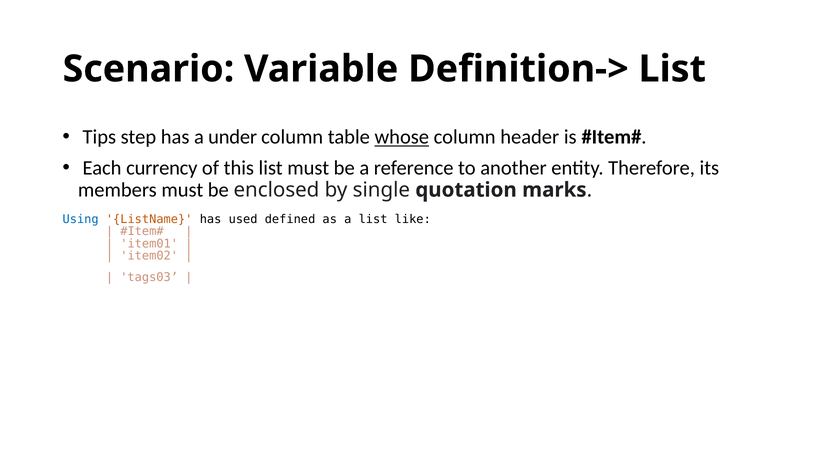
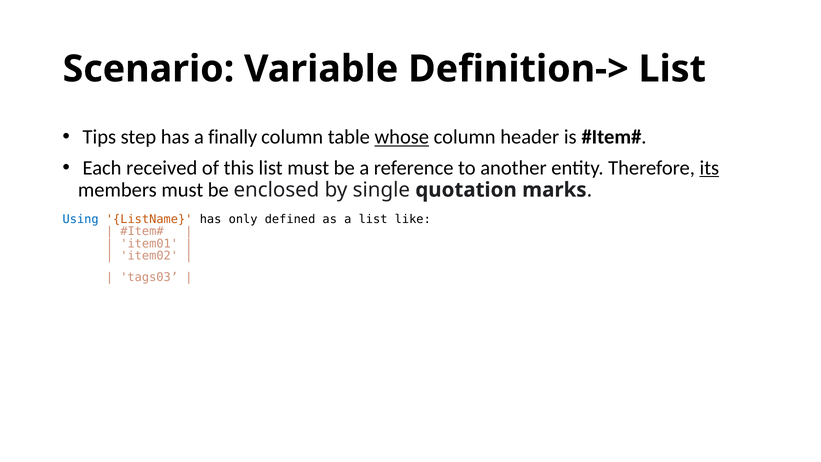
under: under -> finally (233, 137)
currency: currency -> received (162, 168)
its underline: none -> present (709, 168)
used: used -> only (243, 219)
